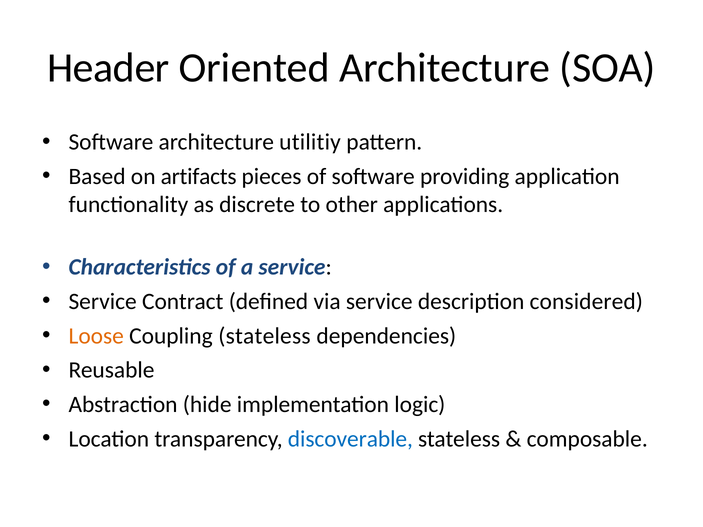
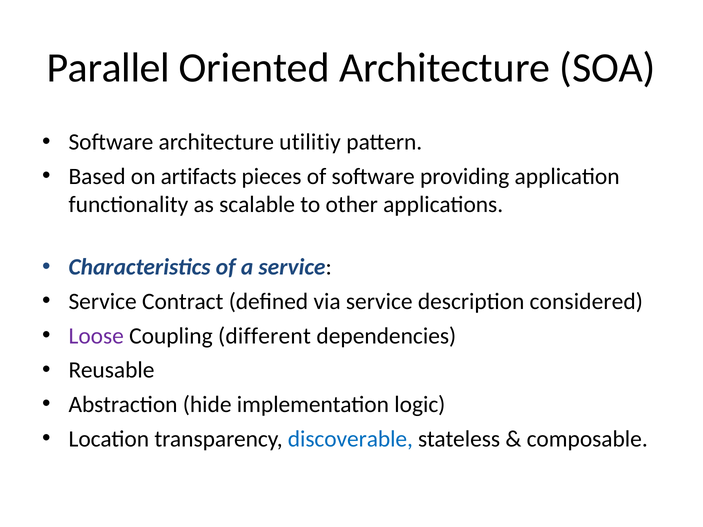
Header: Header -> Parallel (108, 68)
discrete: discrete -> scalable (257, 205)
Loose colour: orange -> purple (96, 336)
Coupling stateless: stateless -> different (264, 336)
